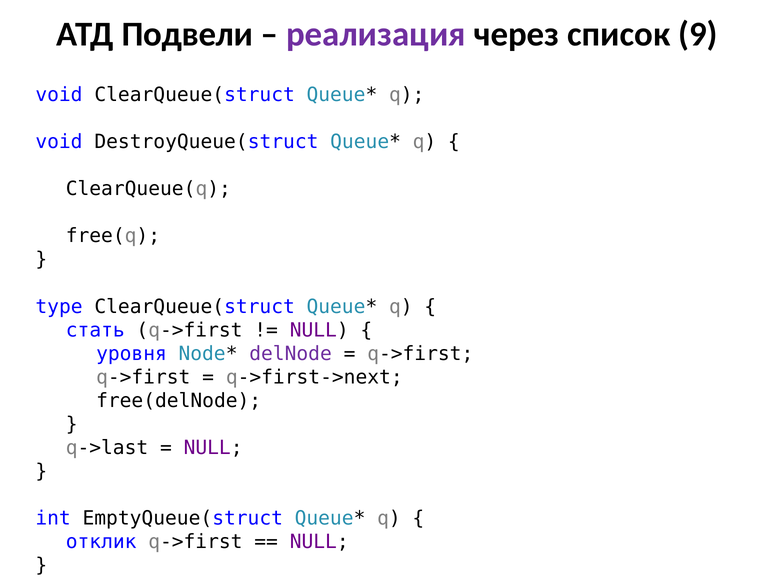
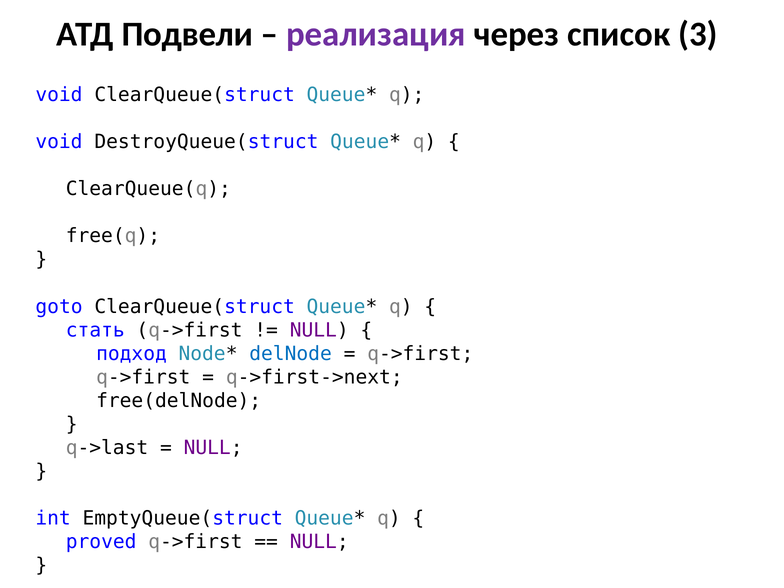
9: 9 -> 3 (698, 34)
type: type -> goto (59, 307)
уровня: уровня -> подход (132, 354)
delNode colour: purple -> blue (291, 354)
отклик: отклик -> proved (101, 542)
